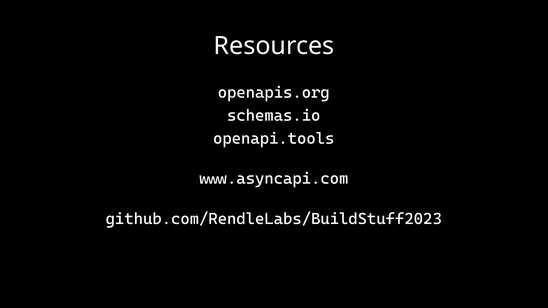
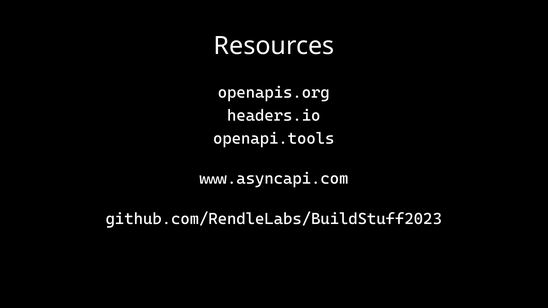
schemas.io: schemas.io -> headers.io (274, 116)
